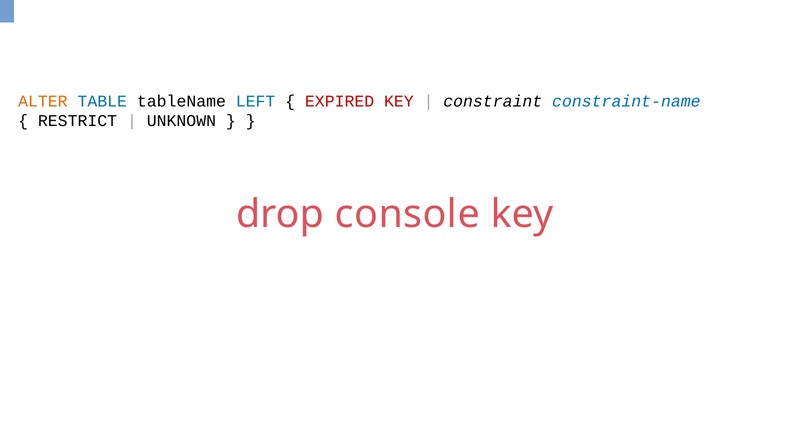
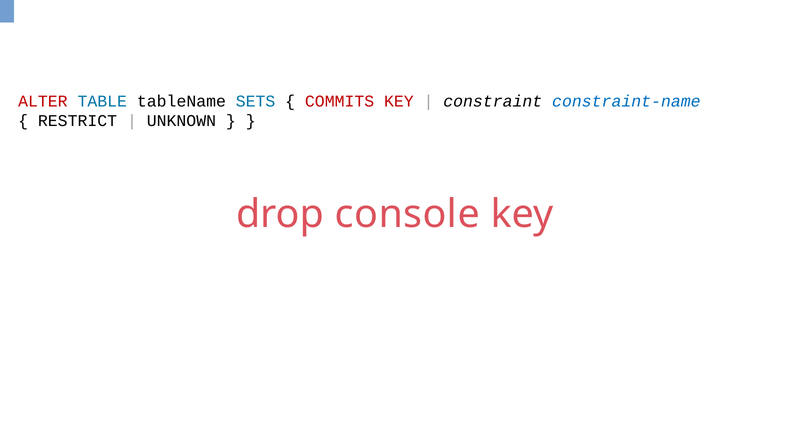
ALTER colour: orange -> red (43, 101)
LEFT: LEFT -> SETS (256, 101)
EXPIRED: EXPIRED -> COMMITS (340, 101)
